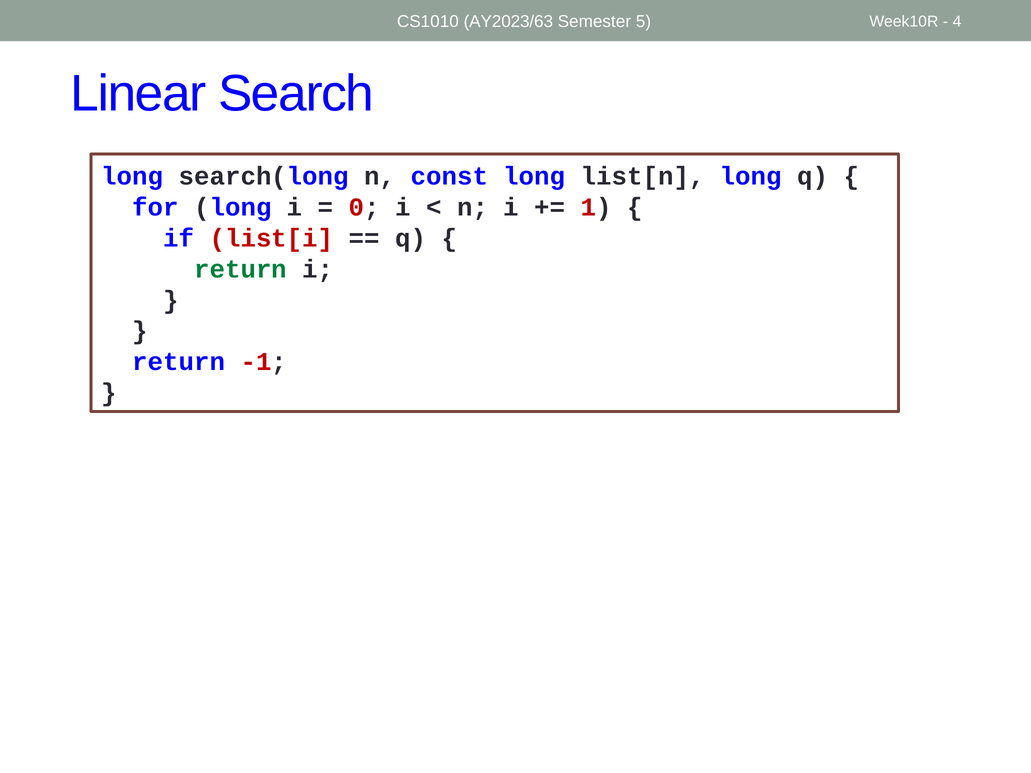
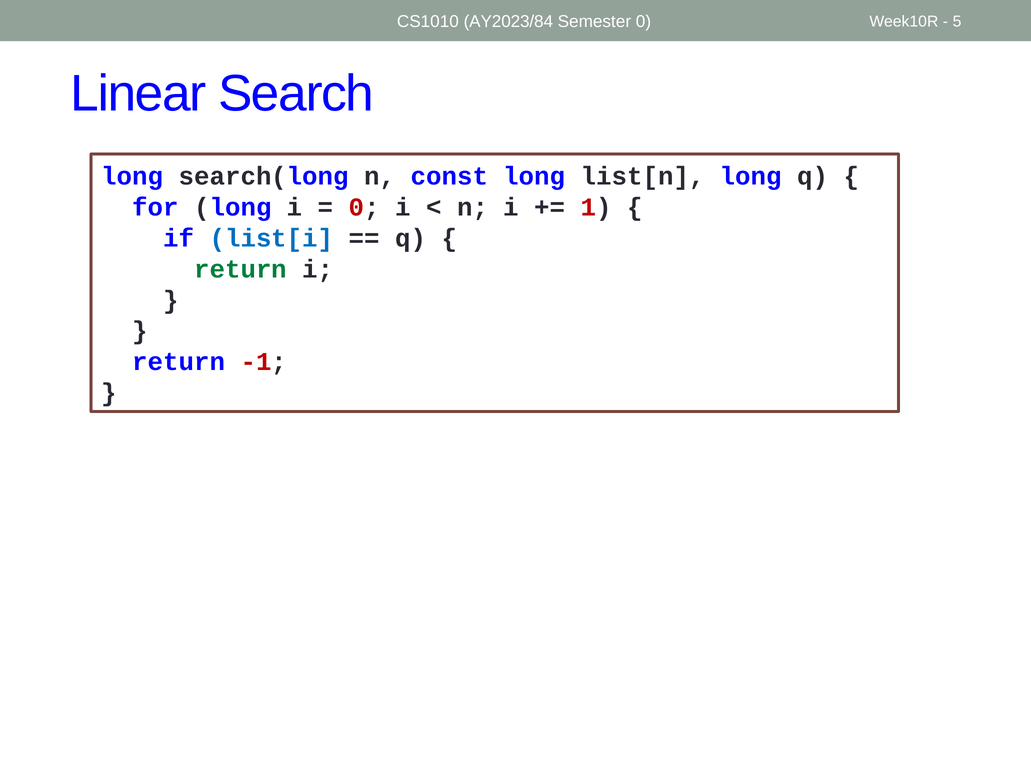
AY2023/63: AY2023/63 -> AY2023/84 (508, 22)
Semester 5: 5 -> 0 (643, 22)
4: 4 -> 5 (957, 22)
list[i colour: red -> blue (271, 238)
